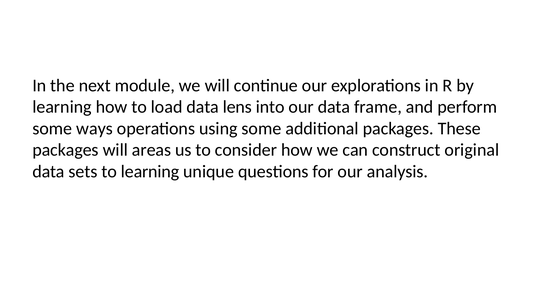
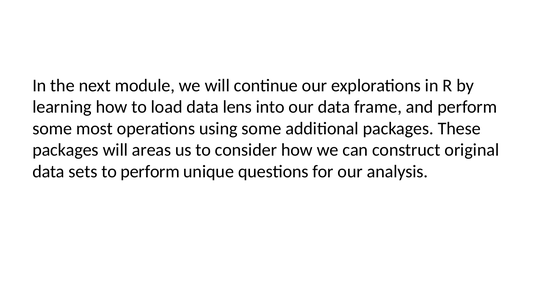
ways: ways -> most (95, 129)
to learning: learning -> perform (150, 172)
